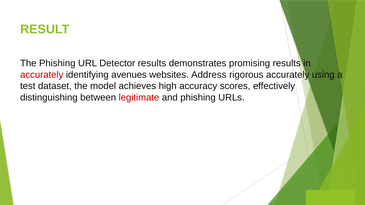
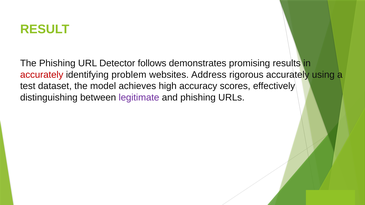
Detector results: results -> follows (152, 63)
avenues: avenues -> problem (129, 75)
legitimate colour: red -> purple (139, 98)
